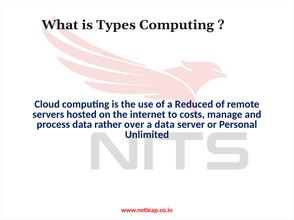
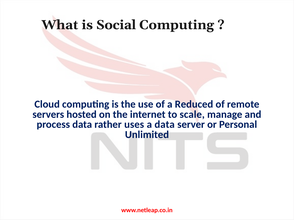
Types: Types -> Social (116, 25)
costs: costs -> scale (192, 115)
over: over -> uses (134, 125)
